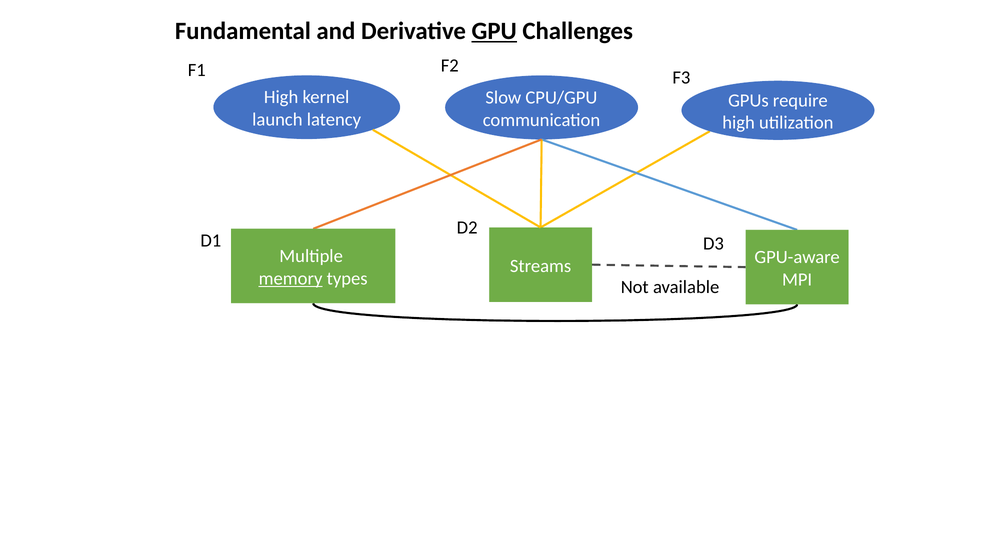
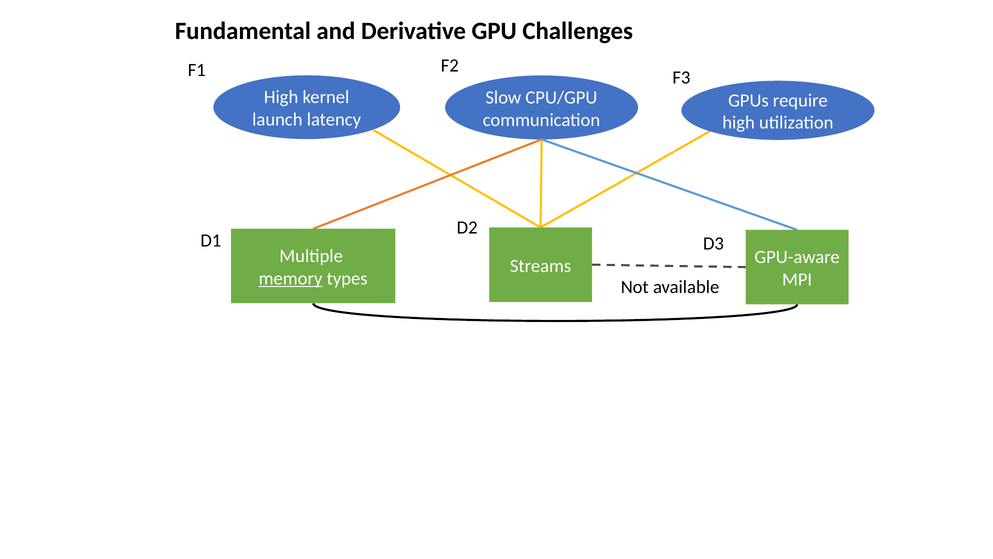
GPU underline: present -> none (494, 31)
